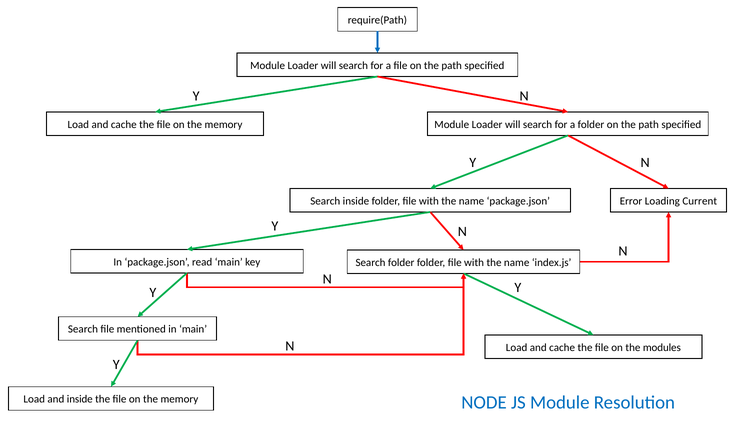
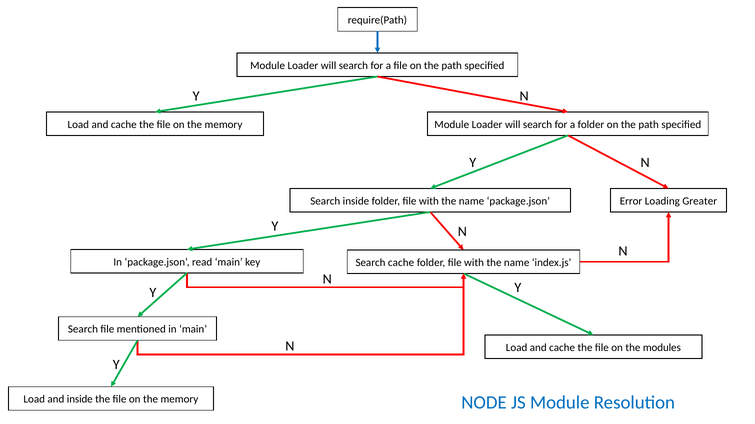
Current: Current -> Greater (700, 201)
Search folder: folder -> cache (401, 263)
